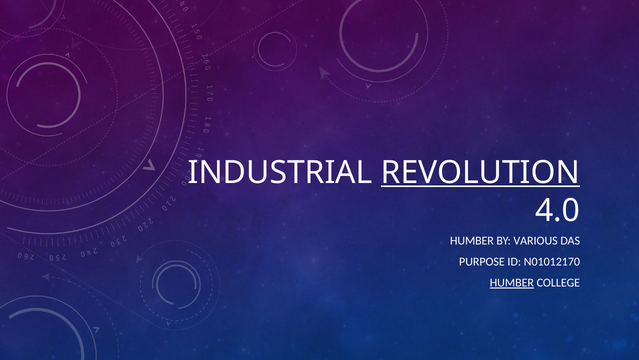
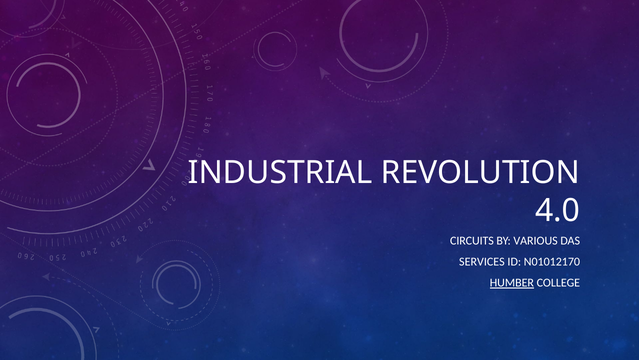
REVOLUTION underline: present -> none (480, 172)
HUMBER: HUMBER -> CIRCUITS (472, 240)
PURPOSE: PURPOSE -> SERVICES (482, 261)
